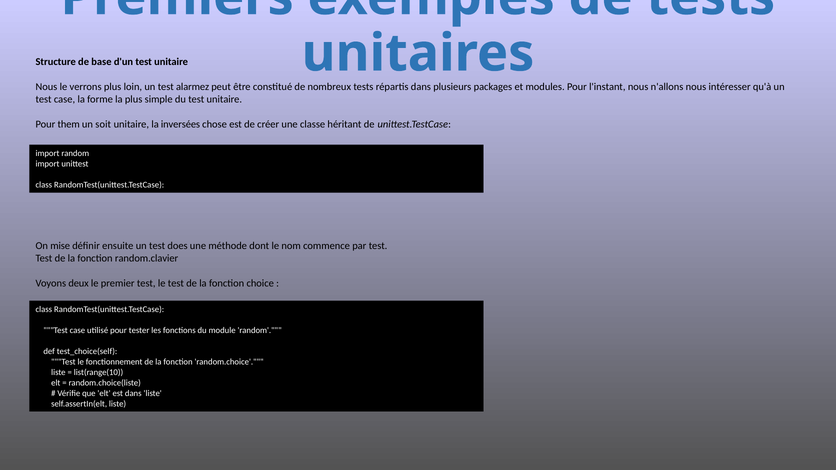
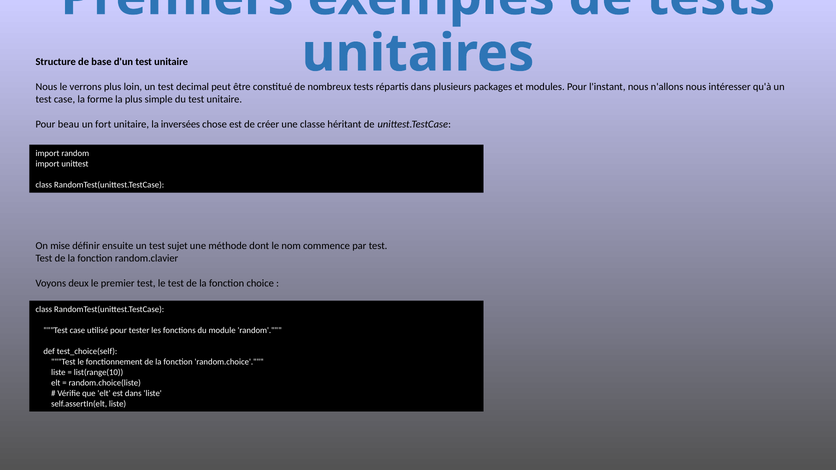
alarmez: alarmez -> decimal (193, 87)
them: them -> beau (69, 124)
soit: soit -> fort (103, 124)
does: does -> sujet (178, 246)
